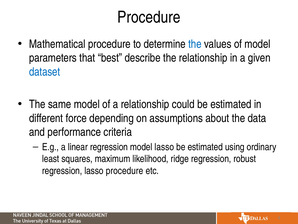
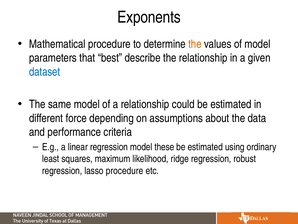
Procedure: Procedure -> Exponents (149, 17)
the colour: blue -> orange (195, 44)
model lasso: lasso -> these (164, 147)
